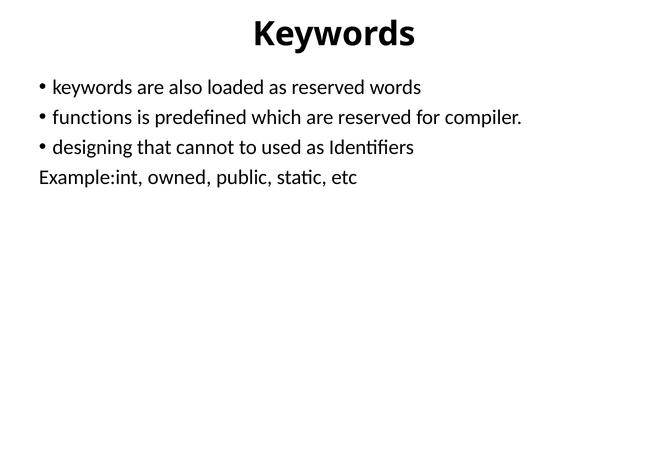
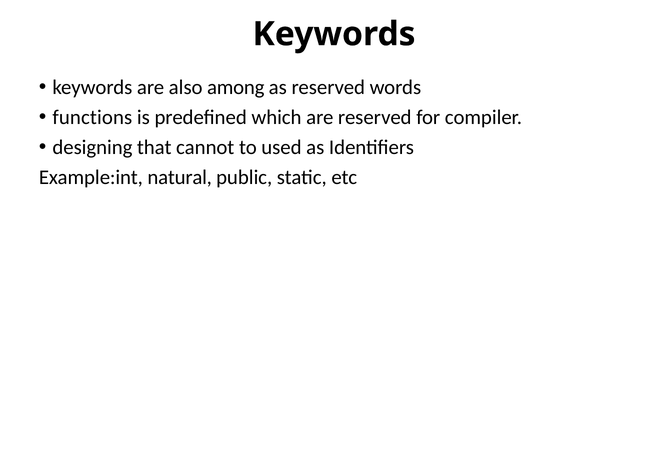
loaded: loaded -> among (236, 87)
owned: owned -> natural (180, 177)
